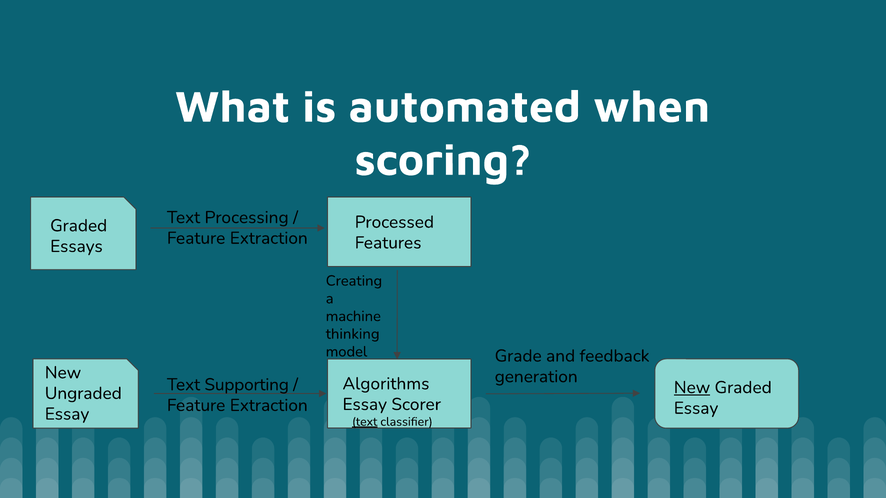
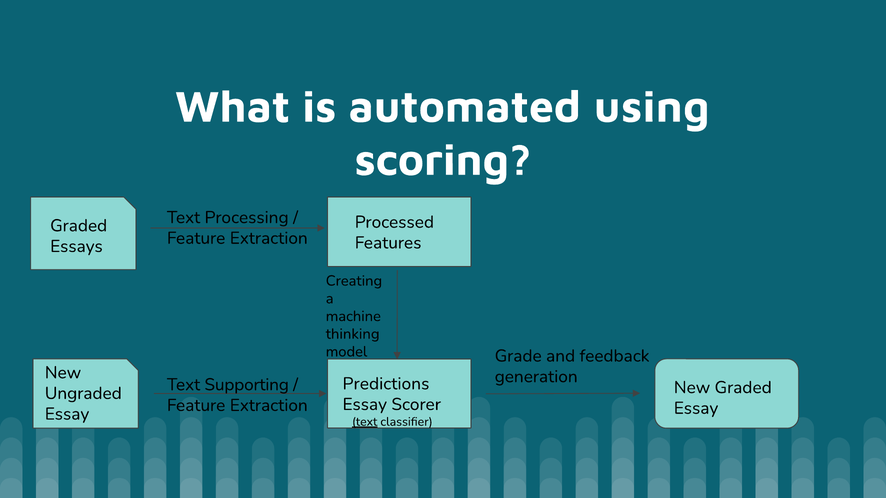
when: when -> using (652, 107)
Algorithms: Algorithms -> Predictions (386, 384)
New underline: present -> none (692, 388)
